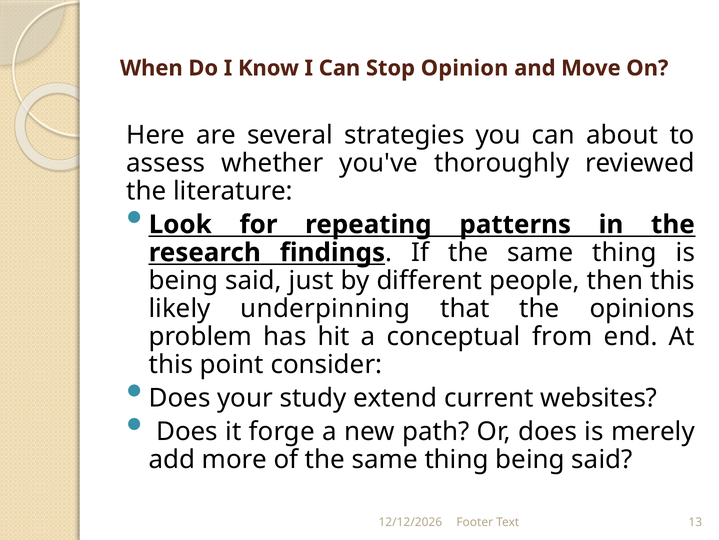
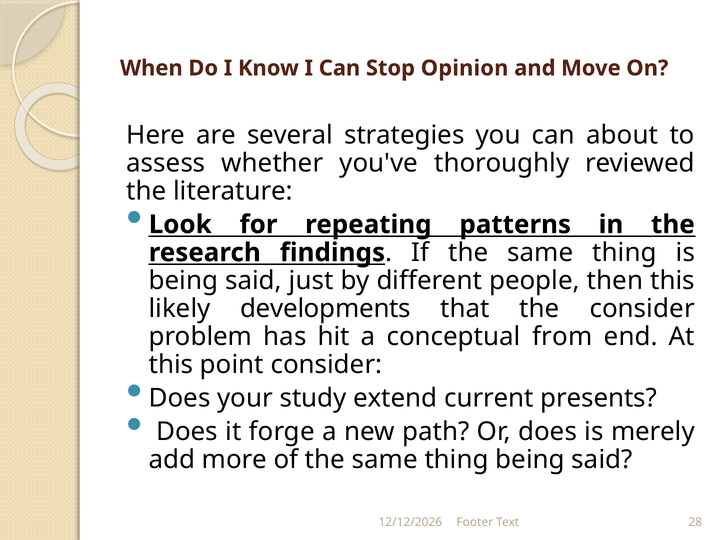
underpinning: underpinning -> developments (325, 308)
the opinions: opinions -> consider (642, 308)
websites: websites -> presents (599, 398)
13: 13 -> 28 (695, 521)
